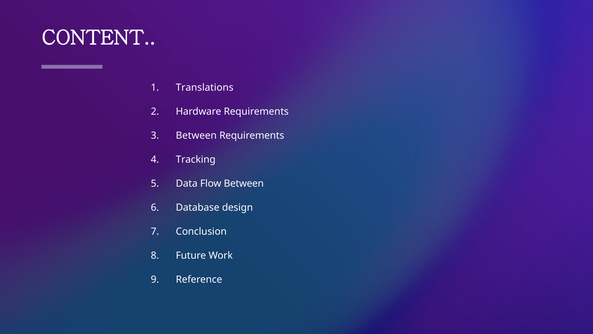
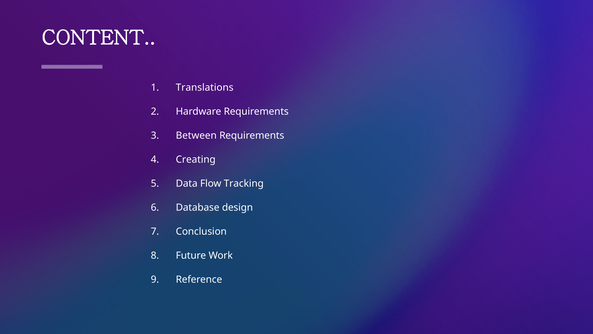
Tracking: Tracking -> Creating (196, 159)
Flow Between: Between -> Tracking (244, 183)
